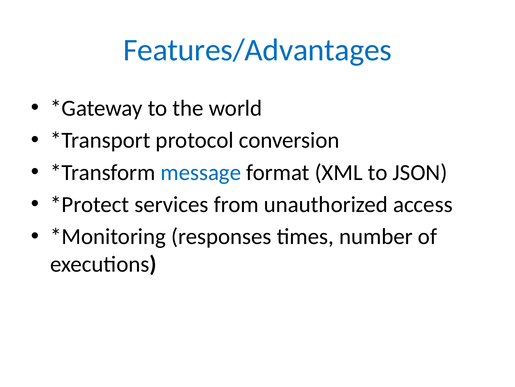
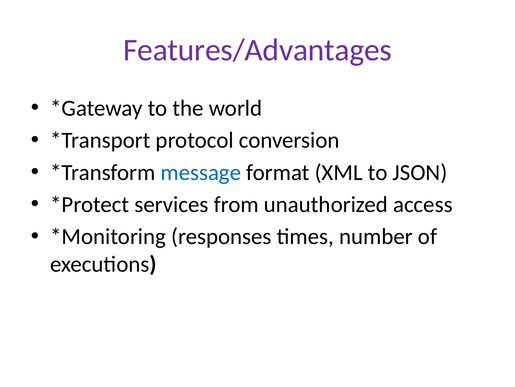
Features/Advantages colour: blue -> purple (257, 50)
